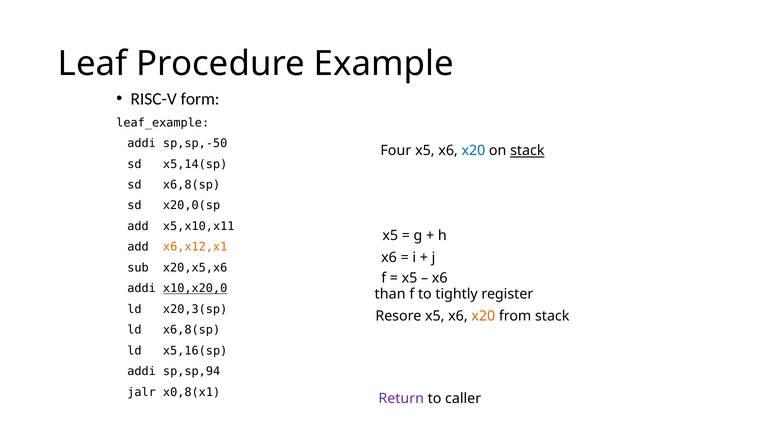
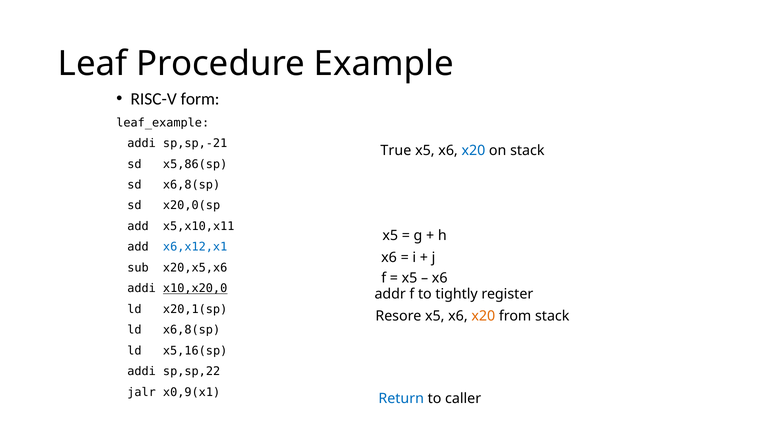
sp,sp,-50: sp,sp,-50 -> sp,sp,-21 (195, 144)
Four: Four -> True (396, 151)
stack underline: present -> none (527, 151)
x5,14(sp: x5,14(sp -> x5,86(sp (195, 164)
x6,x12,x1 colour: orange -> blue (195, 247)
than: than -> addr (390, 294)
x20,3(sp: x20,3(sp -> x20,1(sp (195, 310)
sp,sp,94: sp,sp,94 -> sp,sp,22 (192, 372)
x0,8(x1: x0,8(x1 -> x0,9(x1 (192, 393)
Return colour: purple -> blue (401, 399)
